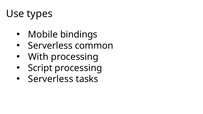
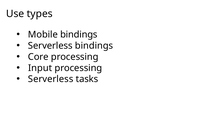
Serverless common: common -> bindings (94, 46)
With: With -> Core (38, 57)
Script: Script -> Input (40, 68)
